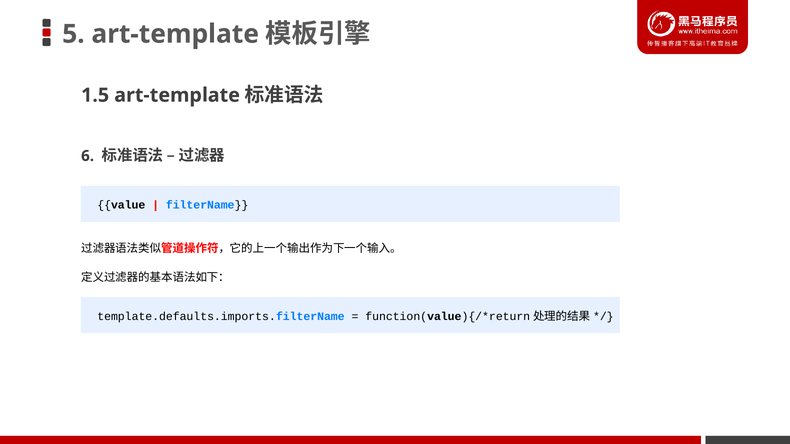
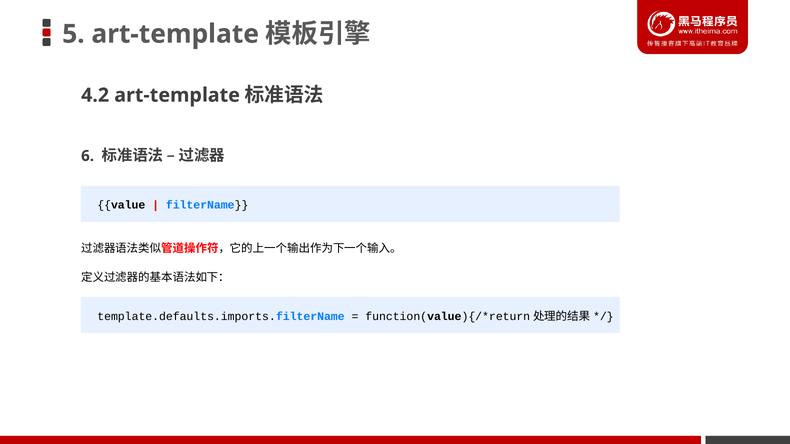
1.5: 1.5 -> 4.2 (95, 95)
